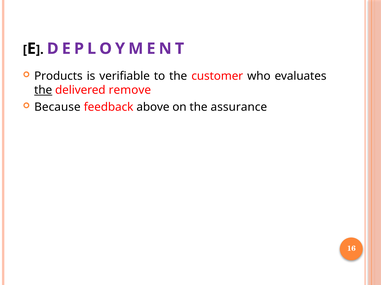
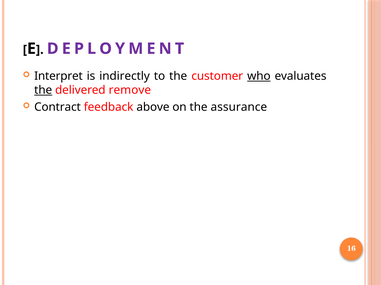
Products: Products -> Interpret (58, 76)
verifiable: verifiable -> indirectly (125, 76)
who underline: none -> present (259, 76)
Because: Because -> Contract (58, 107)
